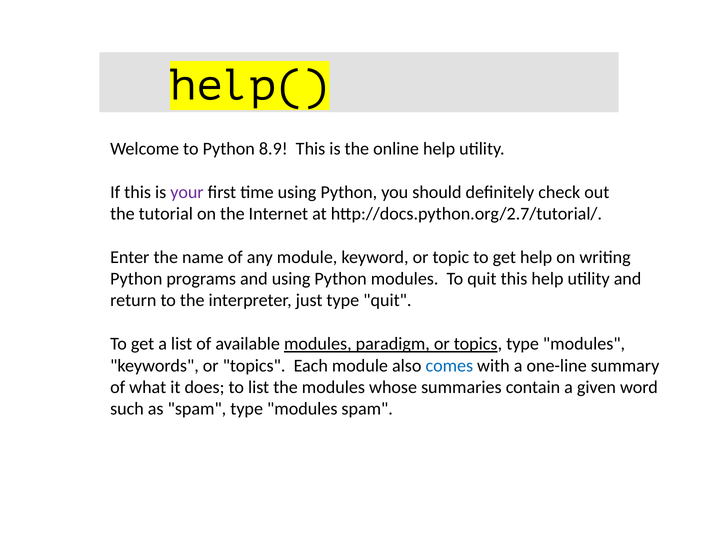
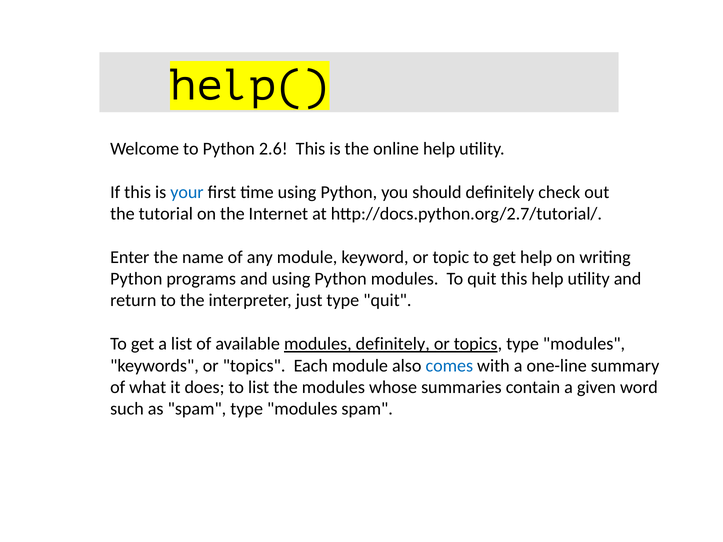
8.9: 8.9 -> 2.6 (273, 149)
your colour: purple -> blue (187, 192)
modules paradigm: paradigm -> definitely (393, 344)
